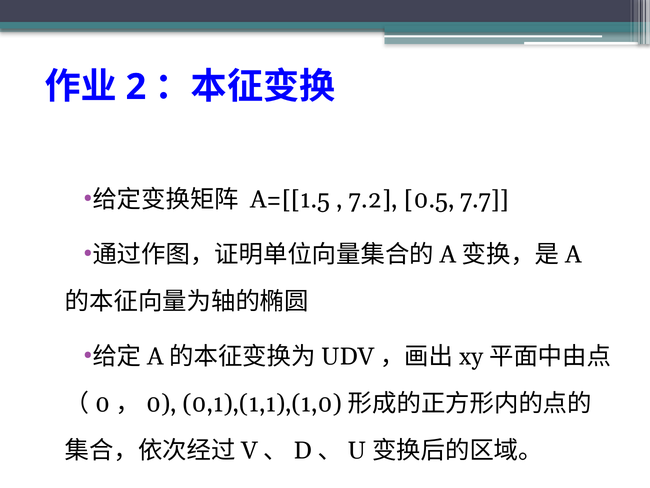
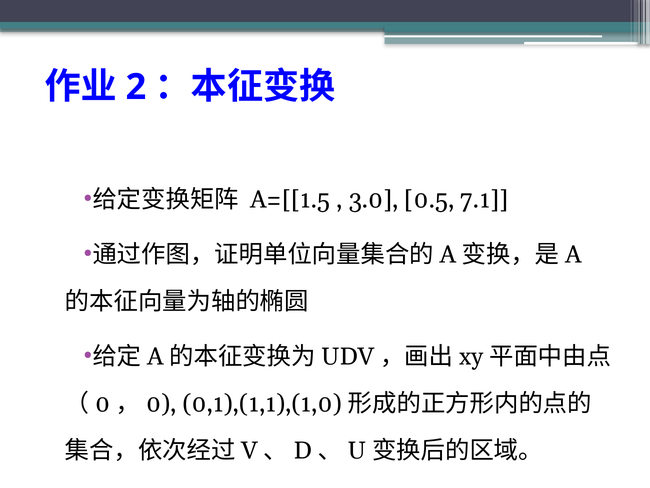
7.2: 7.2 -> 3.0 (374, 200)
7.7: 7.7 -> 7.1 (484, 200)
